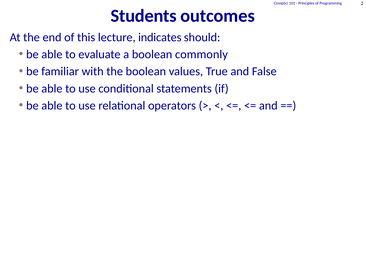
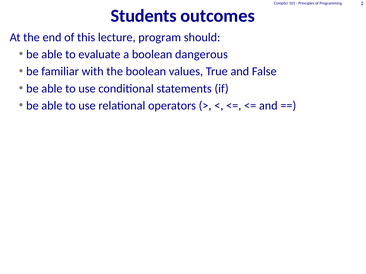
indicates: indicates -> program (160, 37)
commonly: commonly -> dangerous (201, 55)
